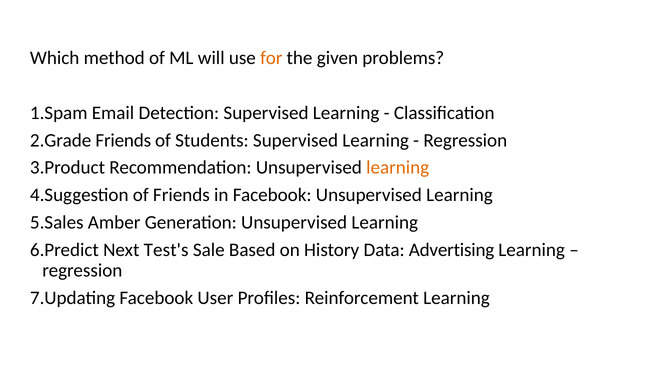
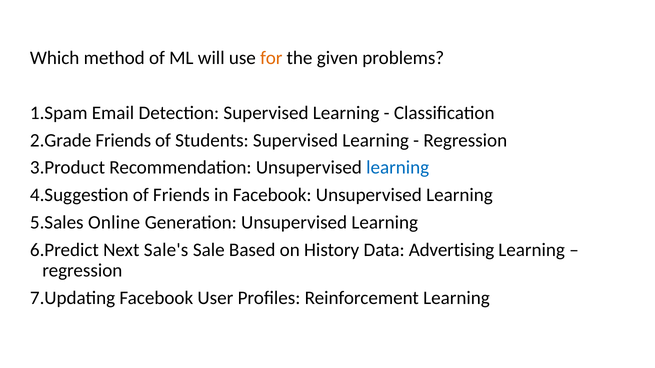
learning colour: orange -> blue (398, 168)
Amber: Amber -> Online (114, 223)
Test's: Test's -> Sale's (166, 250)
